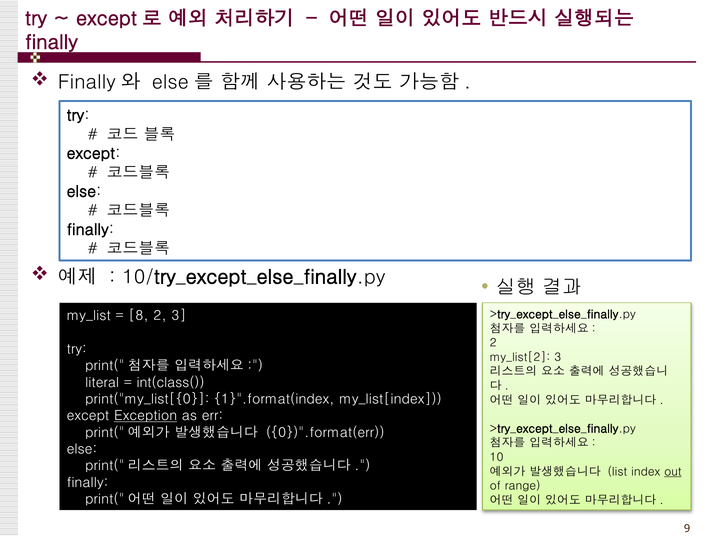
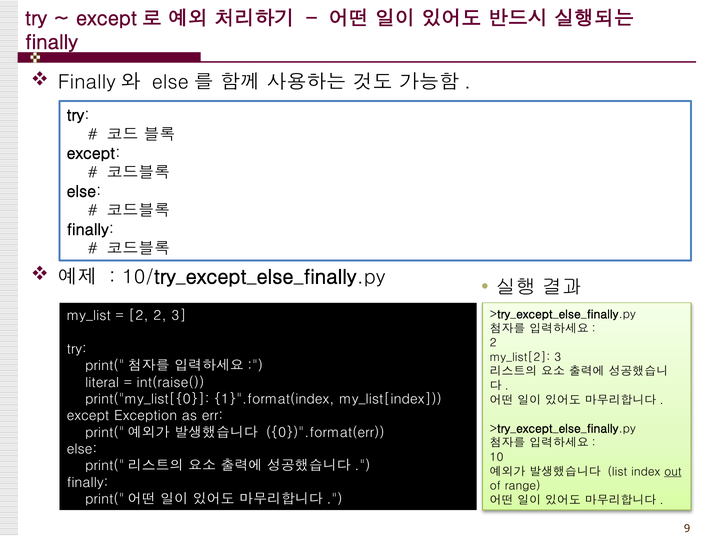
8: 8 -> 2 (139, 316)
int(class(: int(class( -> int(raise( (170, 383)
Exception underline: present -> none (146, 416)
